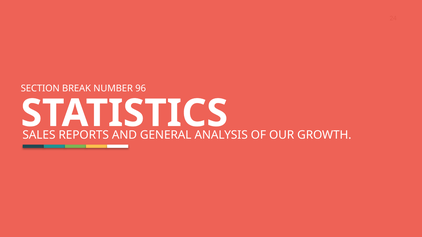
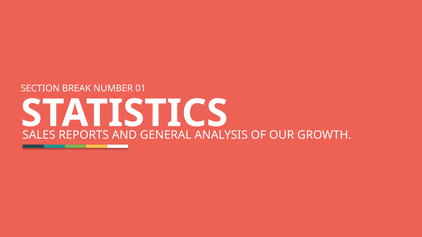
96: 96 -> 01 (141, 88)
